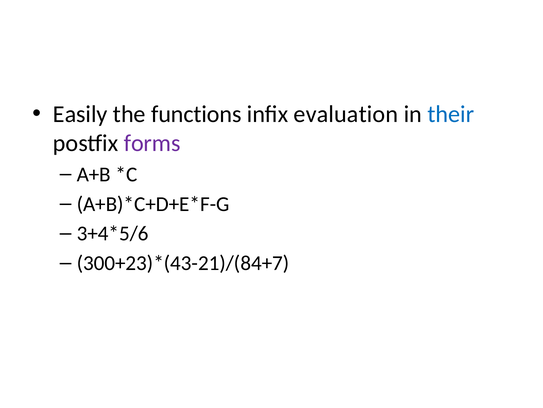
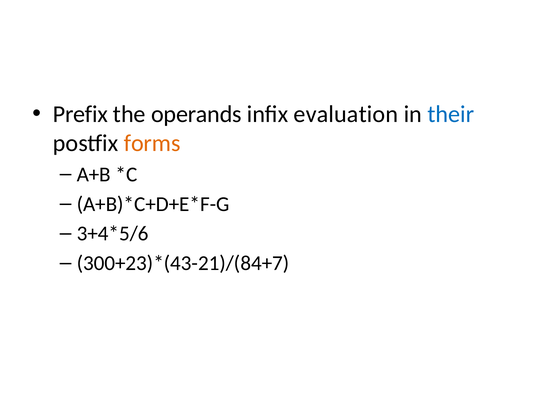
Easily: Easily -> Prefix (80, 114)
functions: functions -> operands (196, 114)
forms colour: purple -> orange (152, 143)
